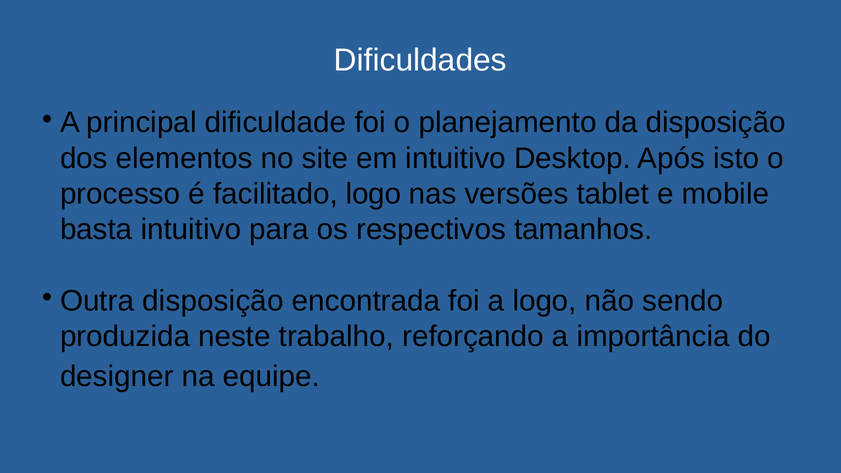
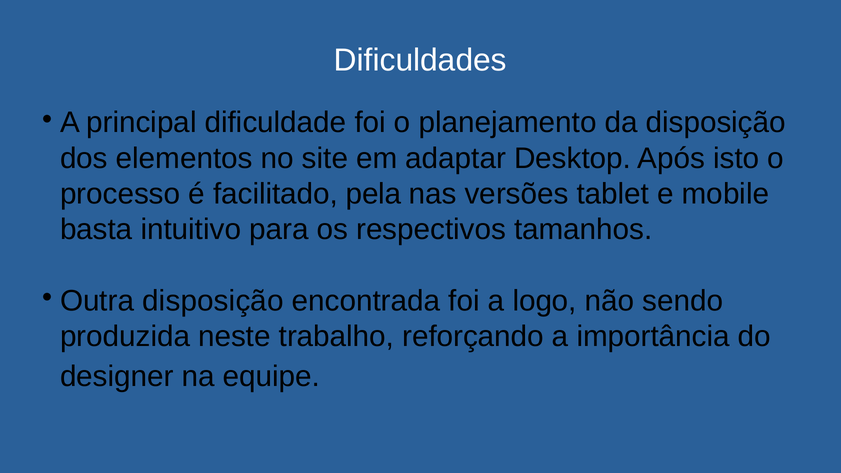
em intuitivo: intuitivo -> adaptar (456, 158)
facilitado logo: logo -> pela (374, 194)
